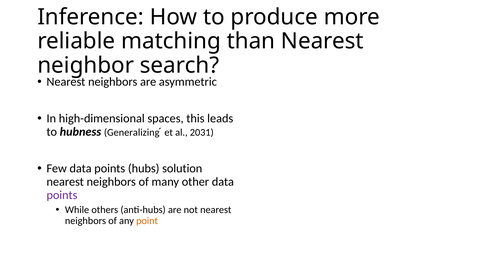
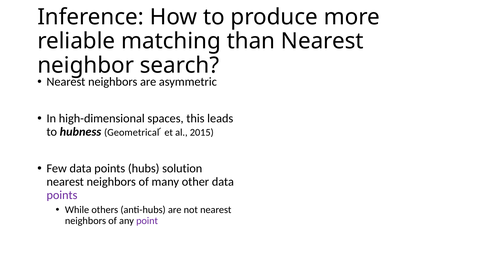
Generalizing: Generalizing -> Geometrical (132, 132)
2031: 2031 -> 2015 (202, 132)
point colour: orange -> purple (147, 220)
